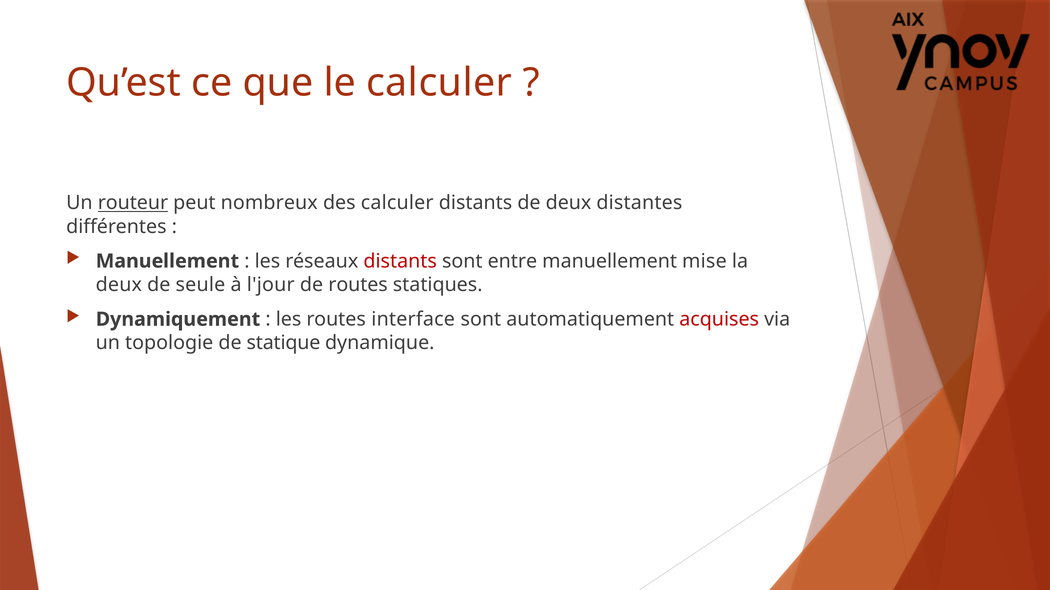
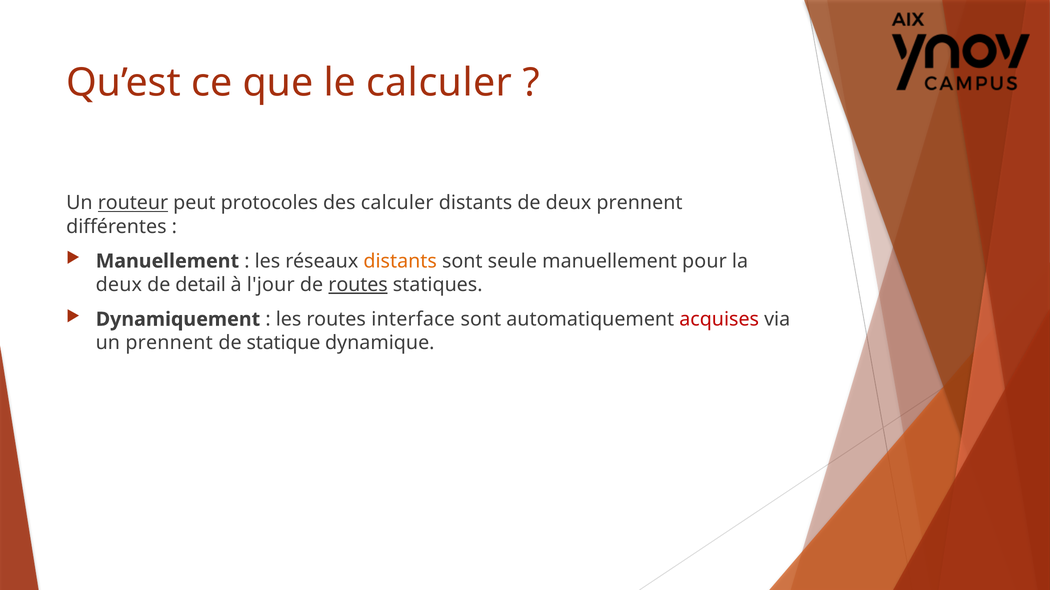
nombreux: nombreux -> protocoles (269, 203)
deux distantes: distantes -> prennent (639, 203)
distants colour: red -> orange (400, 261)
entre: entre -> seule (512, 261)
mise: mise -> pour (704, 261)
seule: seule -> detail (201, 285)
routes underline: none -> present (358, 285)
un topologie: topologie -> prennent (169, 343)
